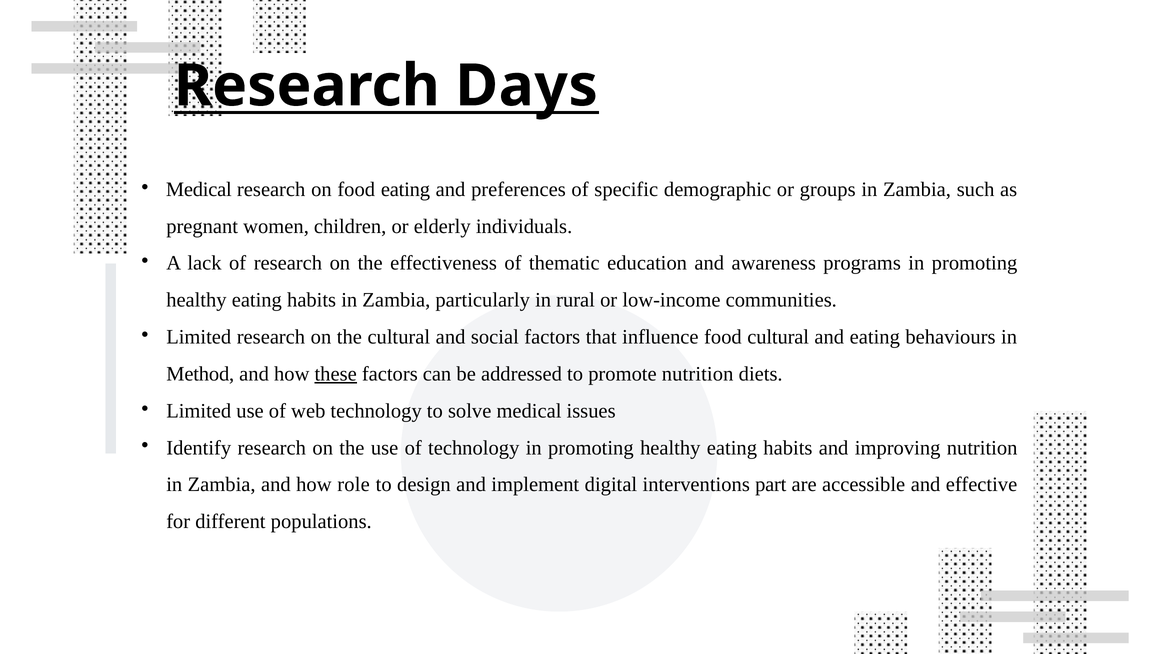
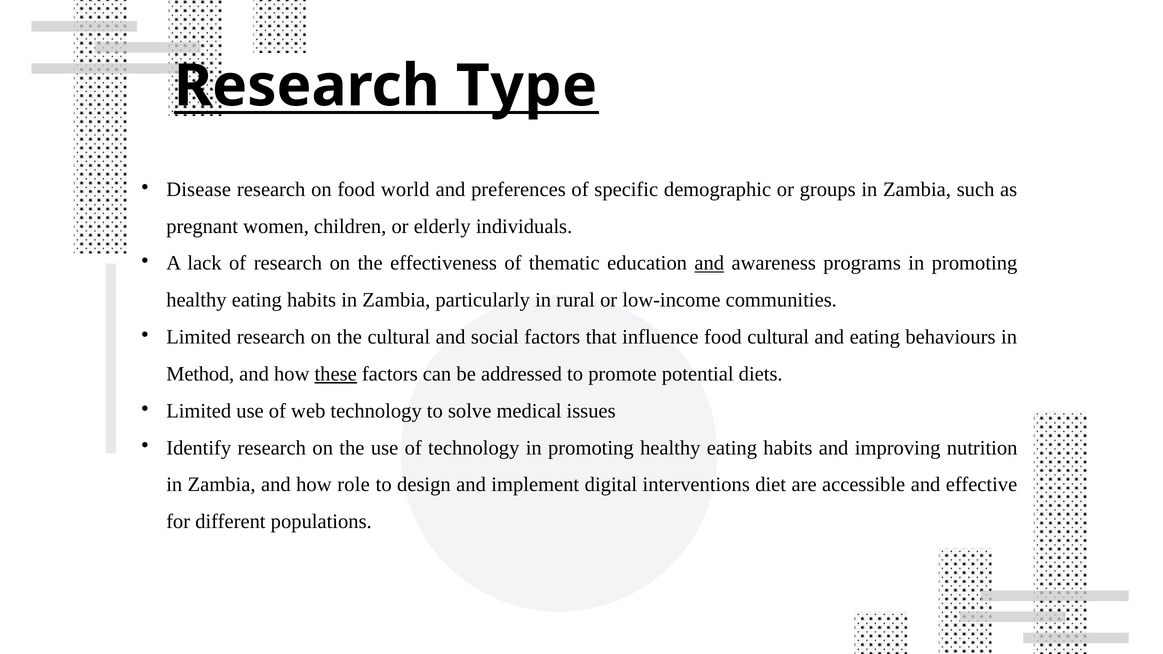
Days: Days -> Type (527, 86)
Medical: Medical -> Disease (199, 189)
food eating: eating -> world (405, 189)
and underline: none -> present (709, 263)
promote nutrition: nutrition -> potential (698, 374)
part: part -> diet (771, 485)
